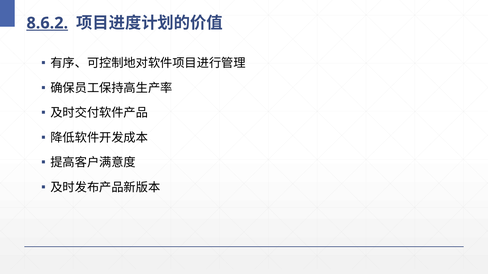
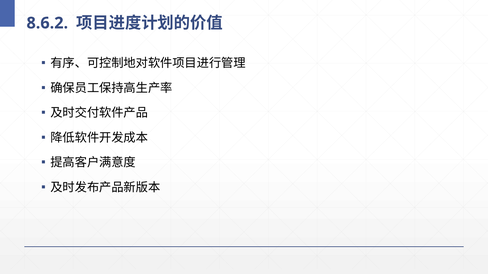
8.6.2 underline: present -> none (47, 23)
